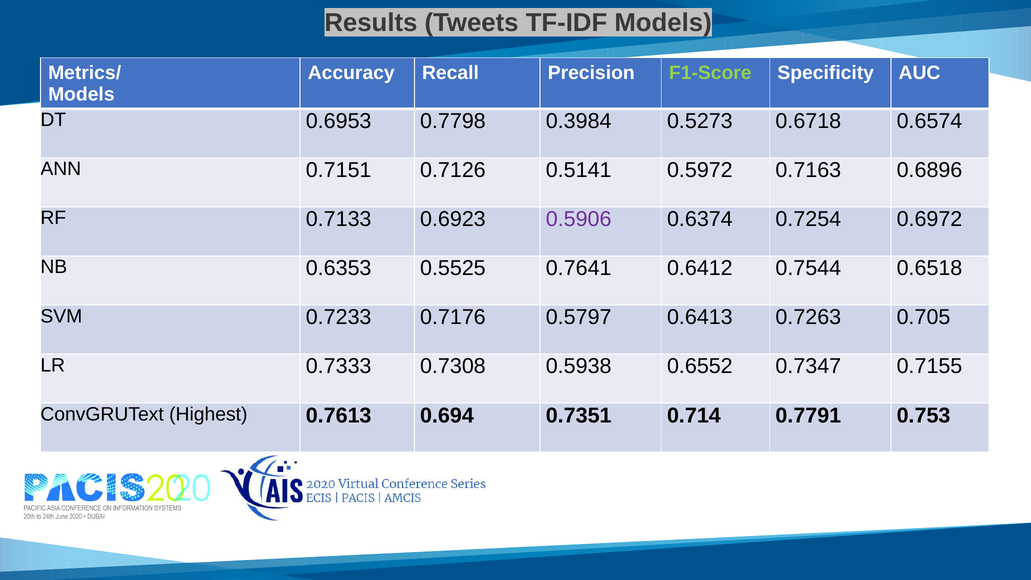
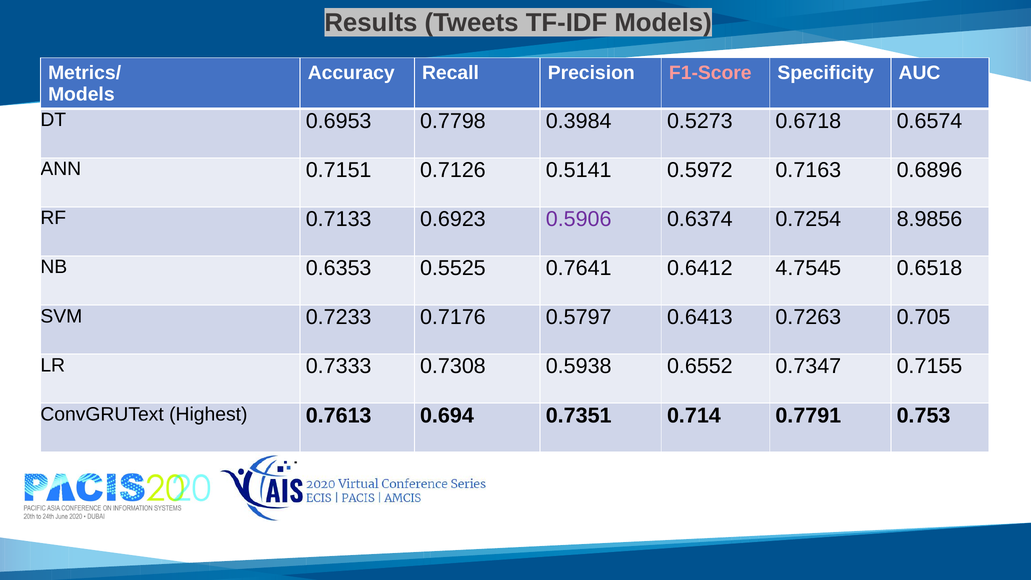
F1-Score colour: light green -> pink (710, 73)
0.6972: 0.6972 -> 8.9856 (929, 219)
0.7544: 0.7544 -> 4.7545 (808, 268)
